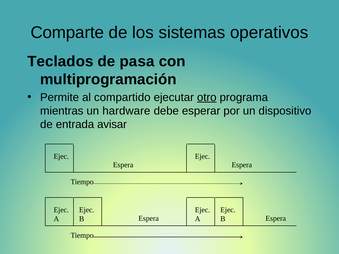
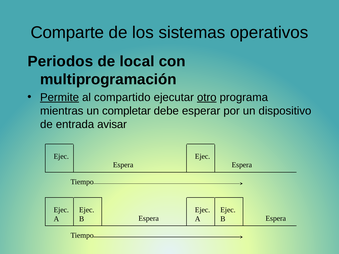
Teclados: Teclados -> Periodos (60, 62)
pasa: pasa -> local (137, 62)
Permite underline: none -> present (60, 97)
hardware: hardware -> completar (126, 111)
